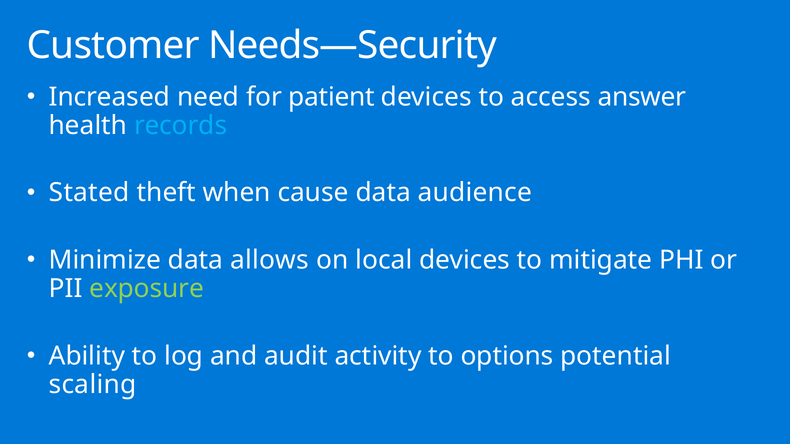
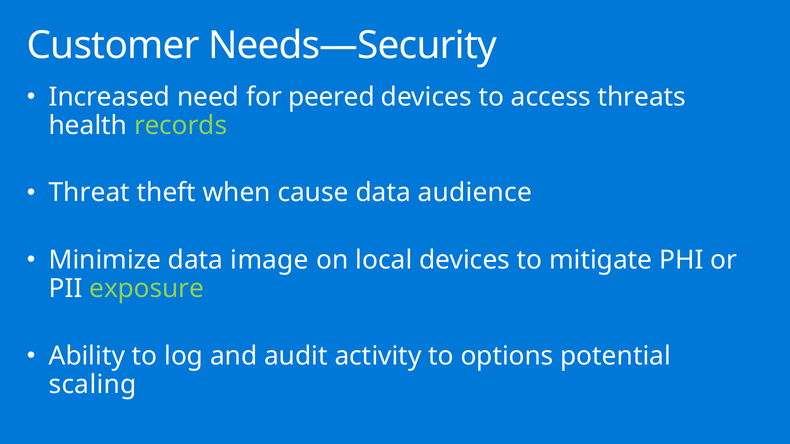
patient: patient -> peered (332, 97)
answer: answer -> threats (642, 97)
records colour: light blue -> light green (181, 126)
Stated: Stated -> Threat (89, 193)
allows: allows -> image (270, 260)
